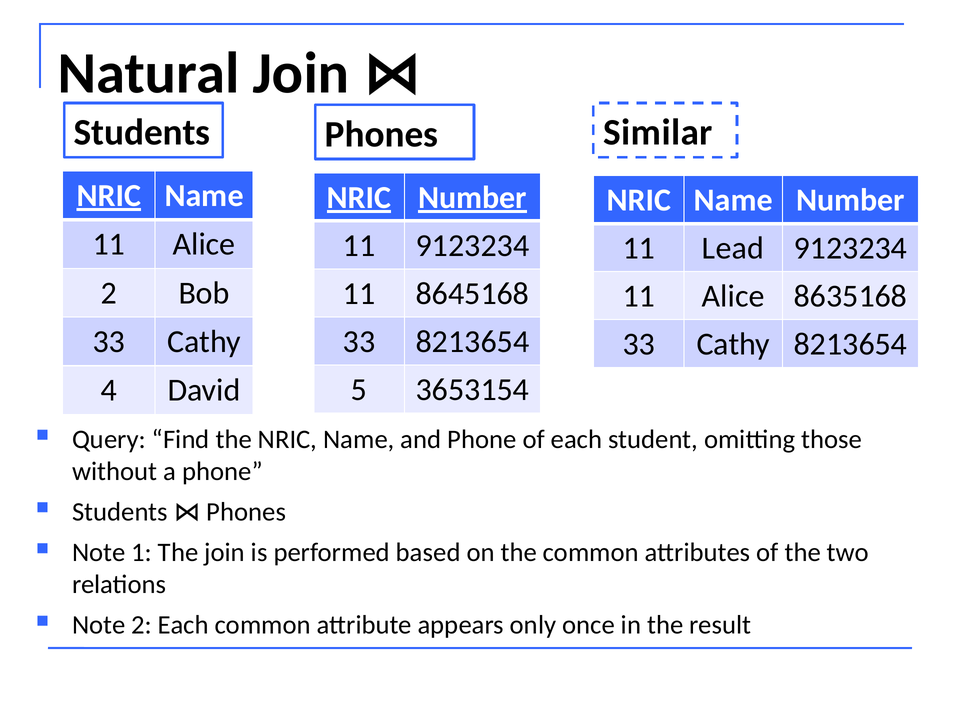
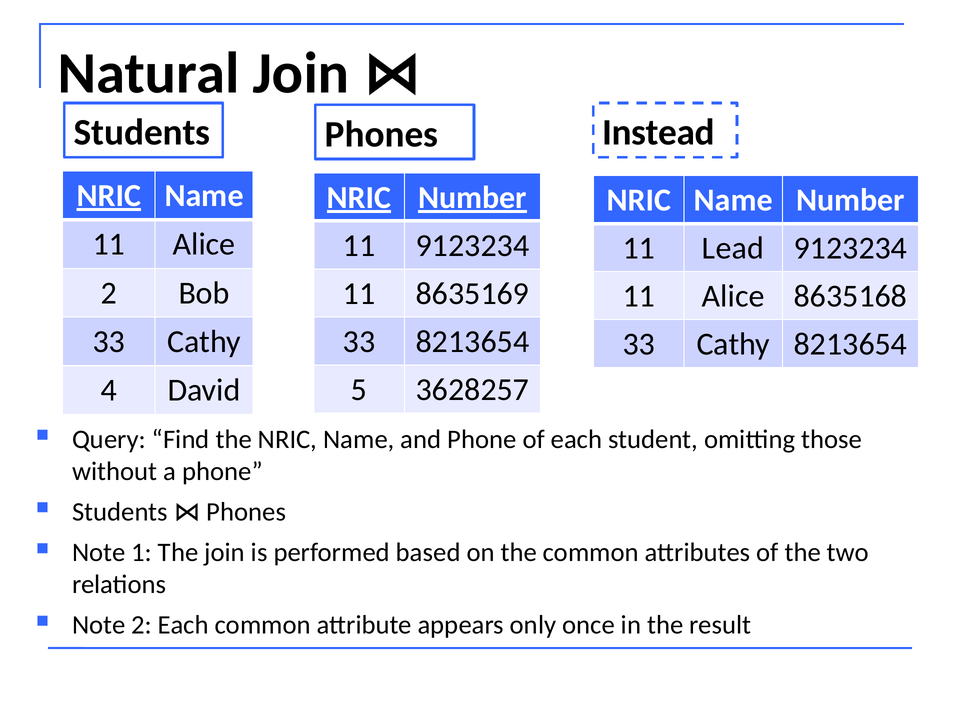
Similar: Similar -> Instead (658, 133)
8645168: 8645168 -> 8635169 (472, 294)
3653154: 3653154 -> 3628257 (472, 390)
